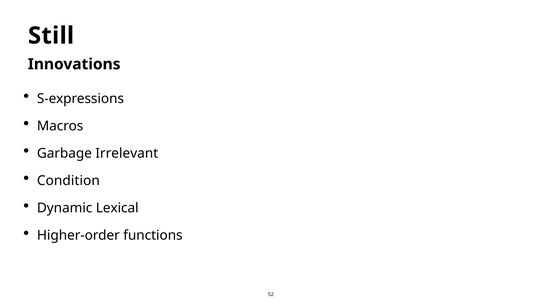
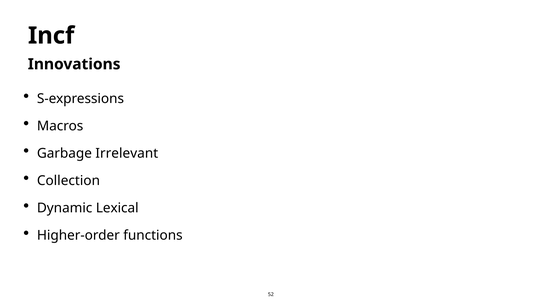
Still: Still -> Incf (51, 36)
Condition: Condition -> Collection (68, 181)
